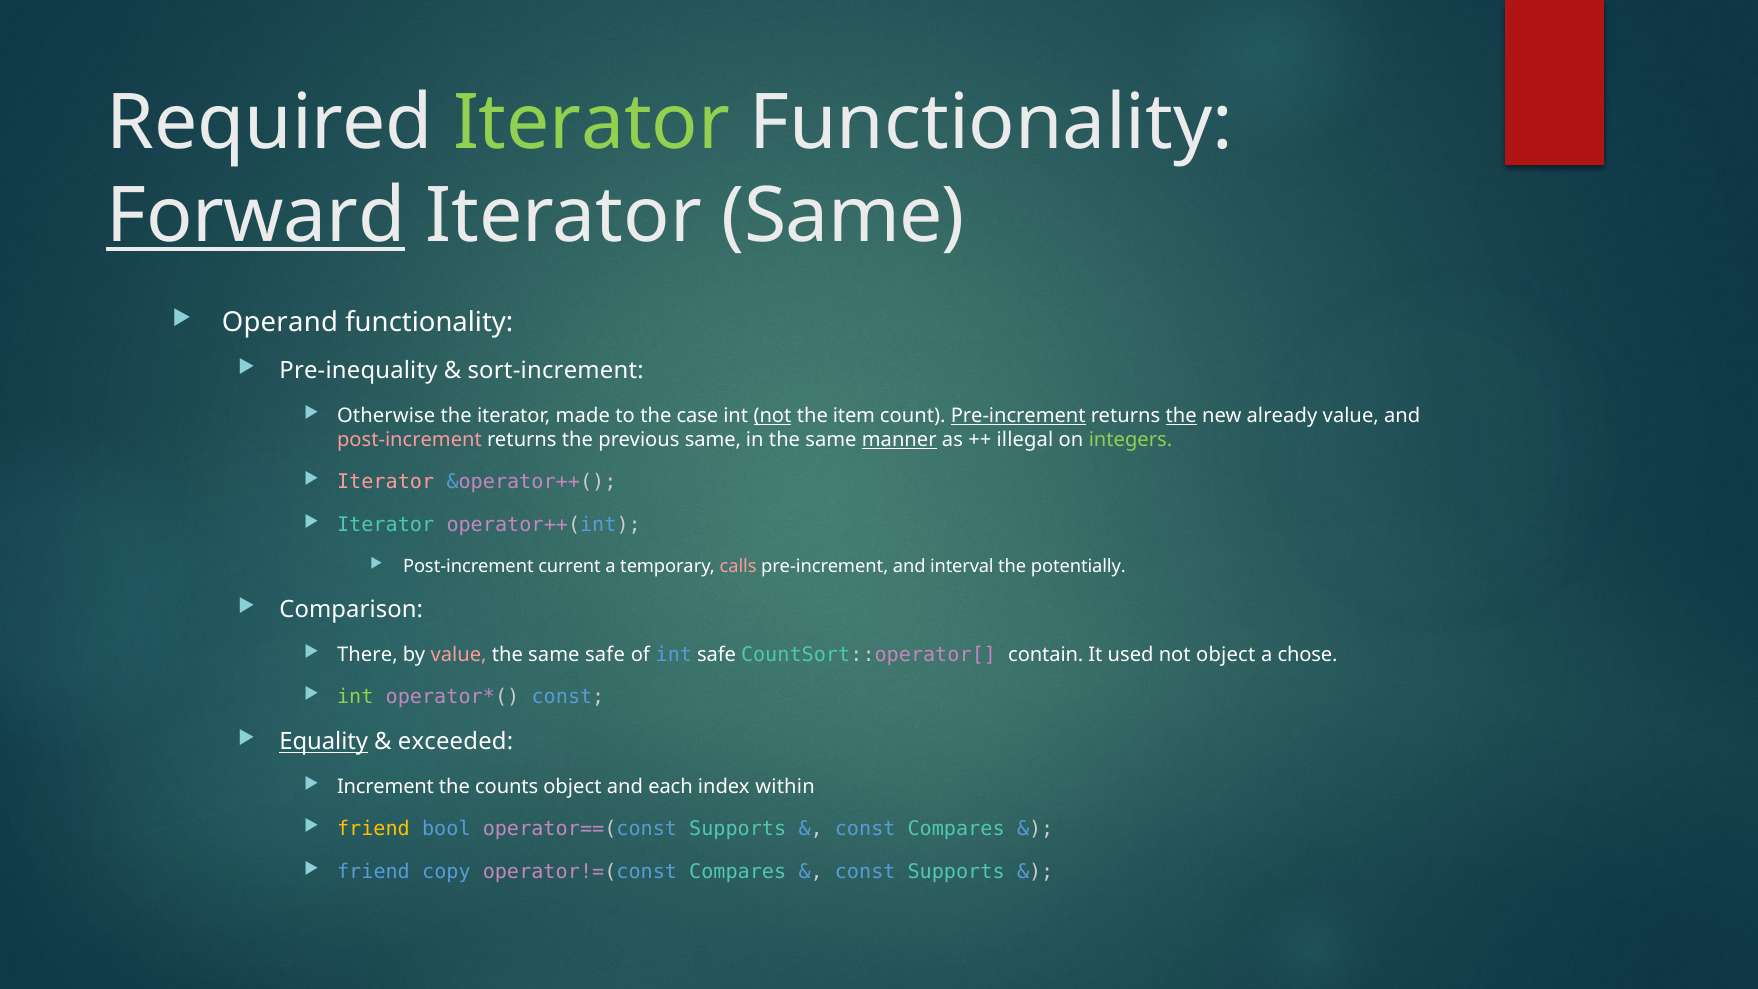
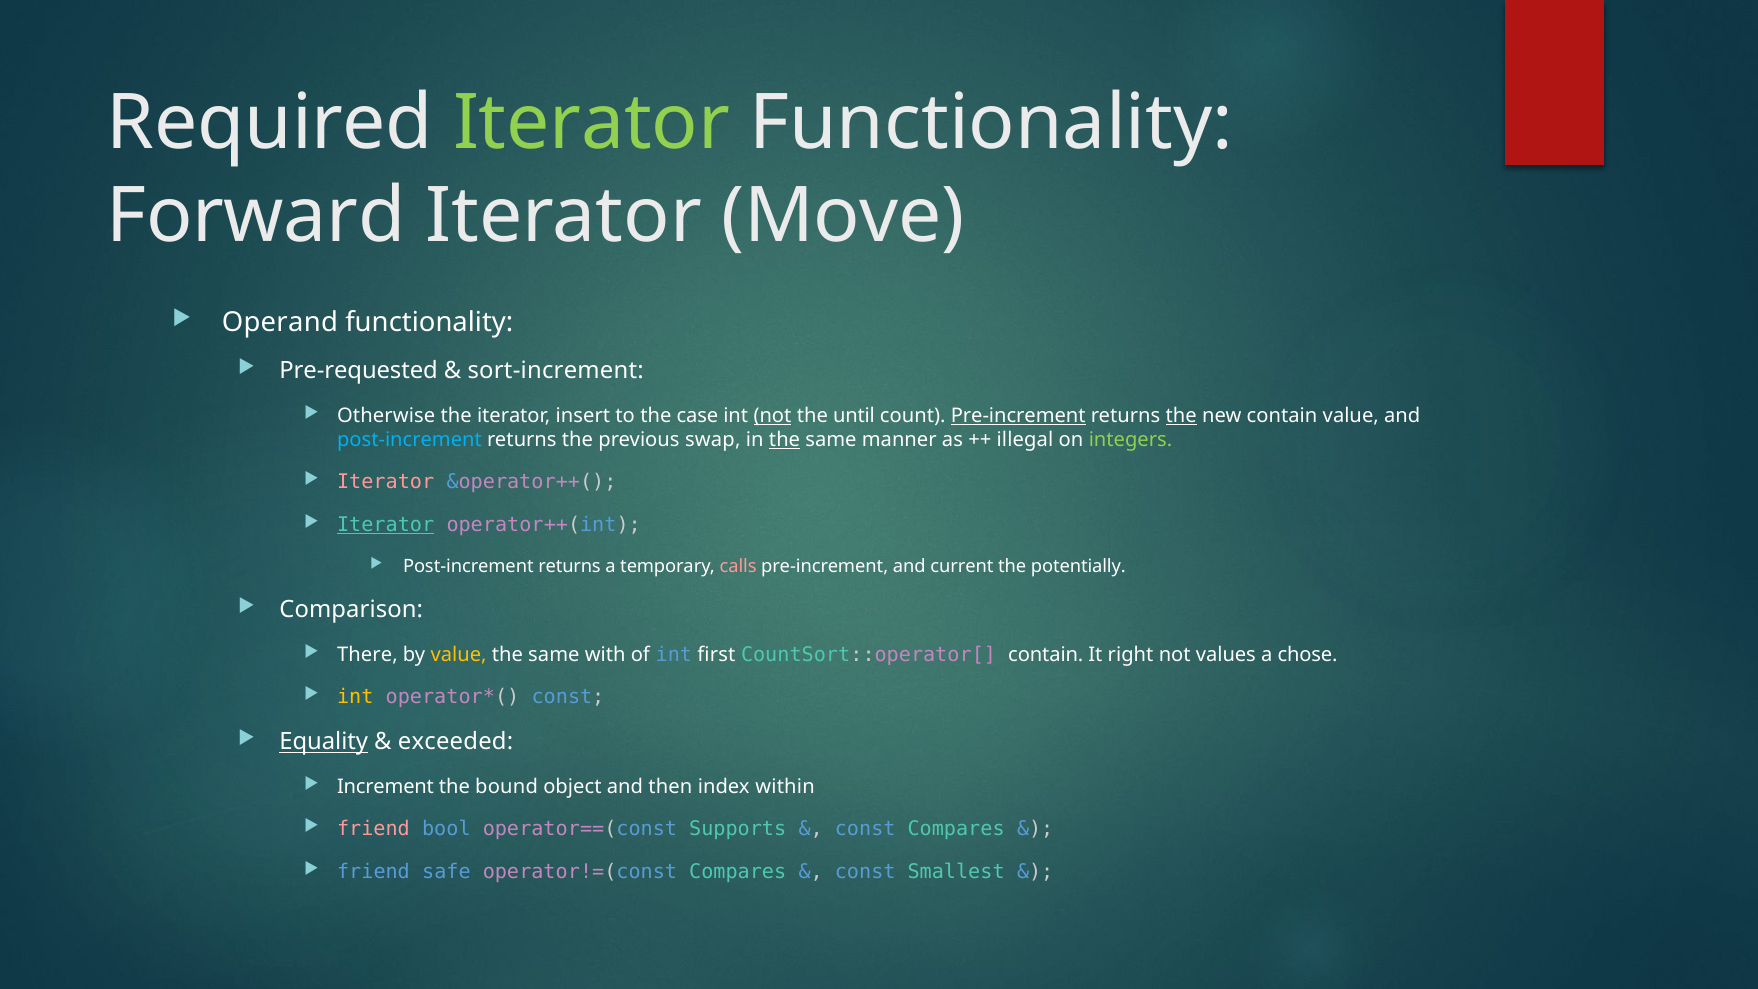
Forward underline: present -> none (256, 216)
Iterator Same: Same -> Move (843, 216)
Pre-inequality: Pre-inequality -> Pre-requested (359, 371)
made: made -> insert (583, 415)
item: item -> until (854, 415)
new already: already -> contain (1282, 415)
post-increment colour: pink -> light blue (409, 440)
previous same: same -> swap (713, 440)
the underline: none -> present (785, 440)
manner underline: present -> none (899, 440)
Iterator underline: none -> present (386, 525)
current: current -> returns (570, 566)
interval: interval -> current (962, 566)
value colour: pink -> yellow (459, 654)
same safe: safe -> with (605, 654)
int safe: safe -> first (716, 654)
used: used -> right (1131, 654)
not object: object -> values (1226, 654)
int colour: light green -> yellow (355, 697)
counts: counts -> bound (507, 786)
each: each -> then (670, 786)
friend colour: yellow -> pink (373, 829)
copy: copy -> safe (446, 871)
const Supports: Supports -> Smallest (956, 871)
